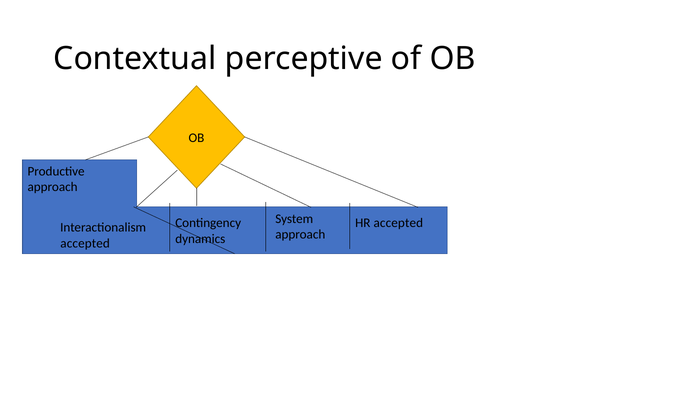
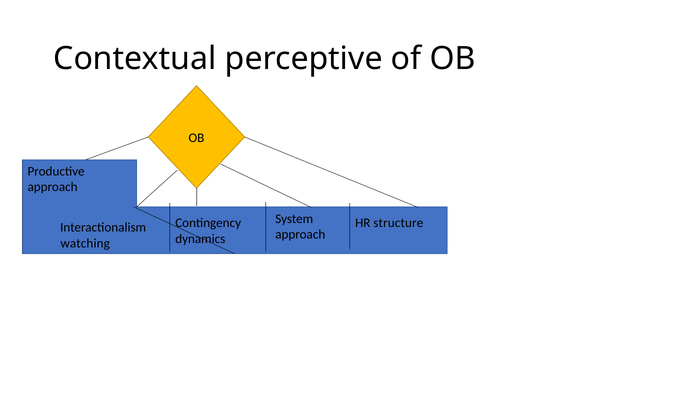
HR accepted: accepted -> structure (398, 223)
accepted: accepted -> watching (85, 243)
